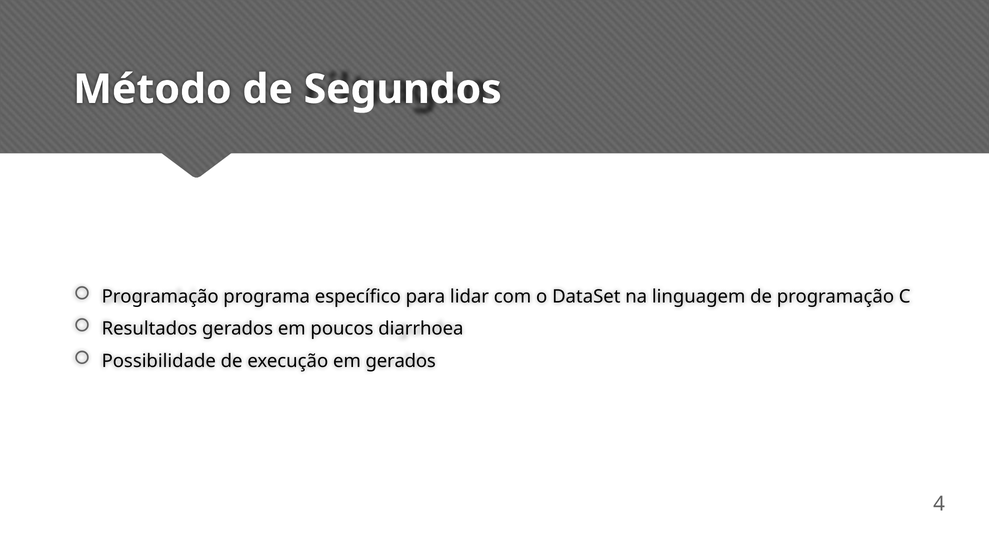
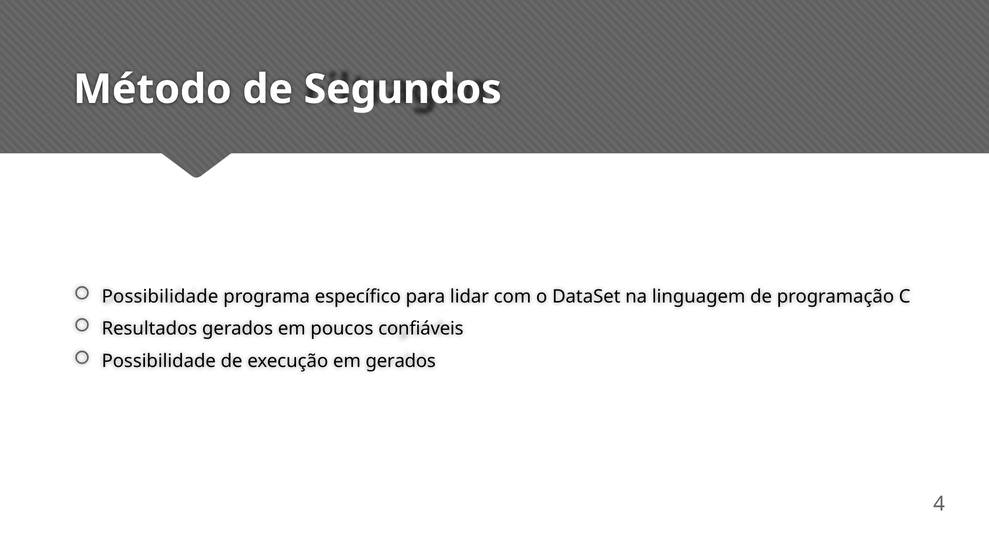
Programação: Programação -> Possibilidade (160, 297)
diarrhoea: diarrhoea -> confiáveis (421, 329)
